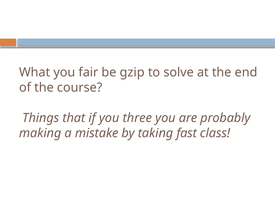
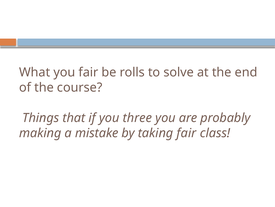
gzip: gzip -> rolls (132, 72)
taking fast: fast -> fair (187, 133)
